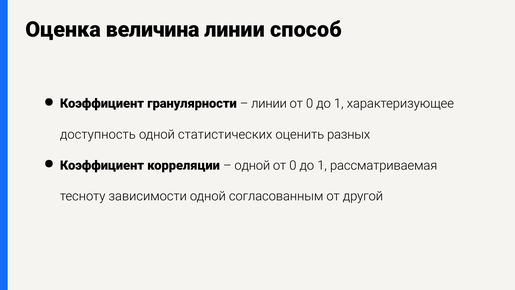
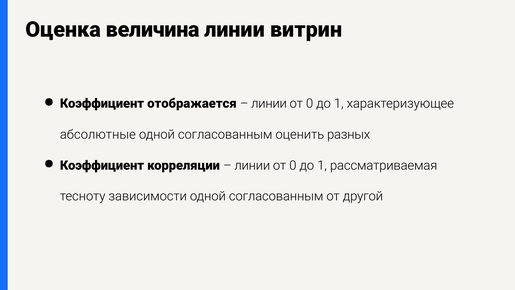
способ: способ -> витрин (306, 30)
гранулярности: гранулярности -> отображается (192, 103)
доступность: доступность -> абсолютные (98, 134)
статистических: статистических -> согласованным (225, 134)
одной: одной -> линии (252, 165)
